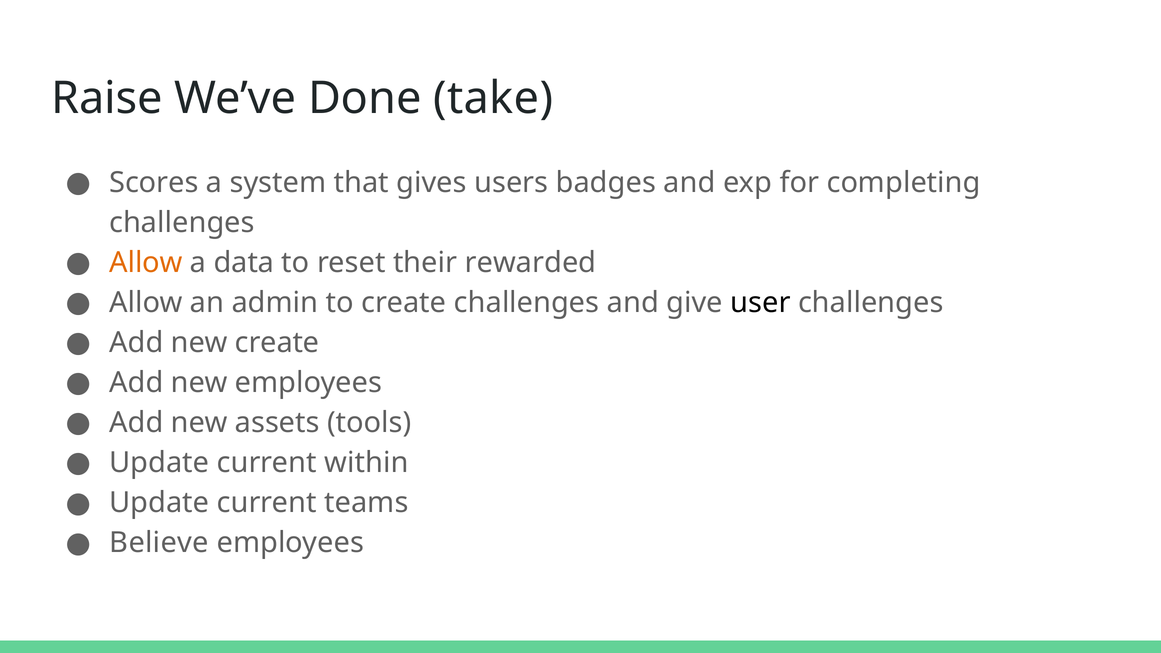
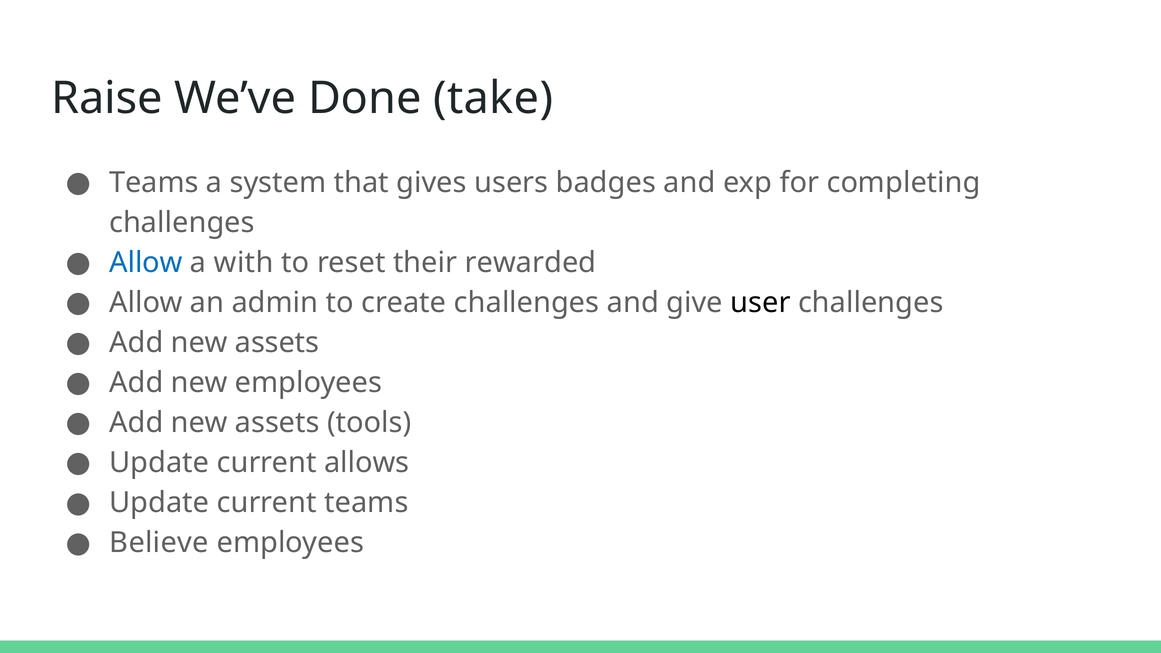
Scores: Scores -> Teams (154, 183)
Allow colour: orange -> blue (146, 263)
data: data -> with (244, 263)
create: create -> assets (277, 343)
within: within -> allows (367, 463)
